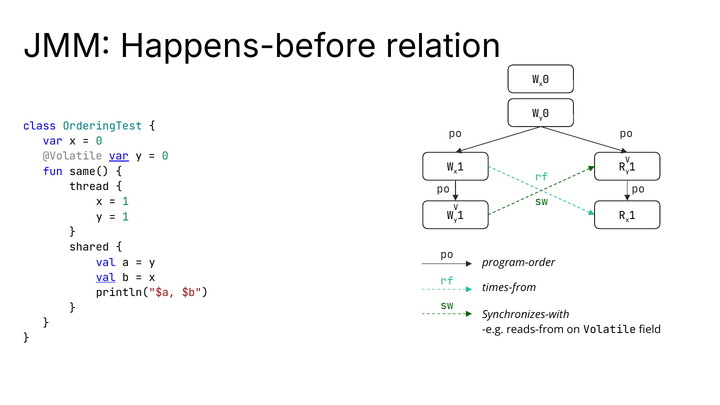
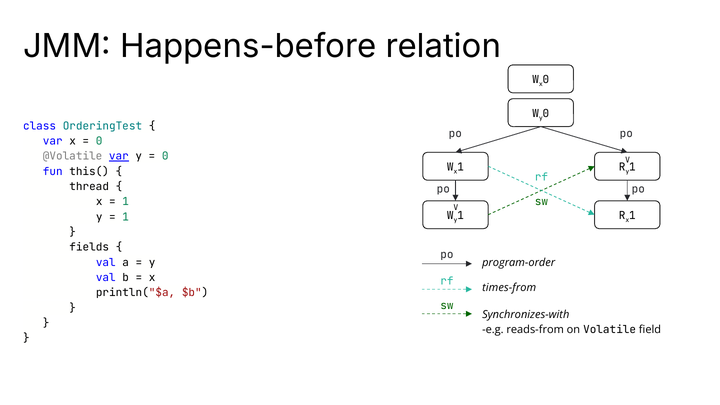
same(: same( -> this( (89, 171)
shared: shared -> fields (89, 247)
val underline: present -> none (106, 278)
